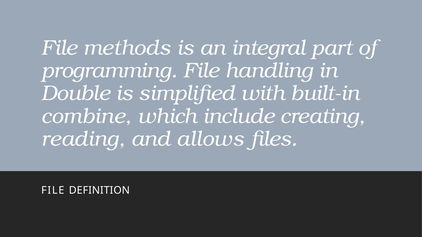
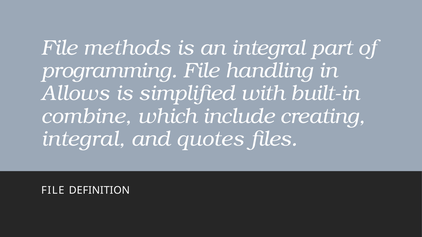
Double: Double -> Allows (75, 93)
reading: reading -> integral (83, 139)
allows: allows -> quotes (210, 139)
